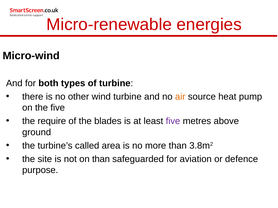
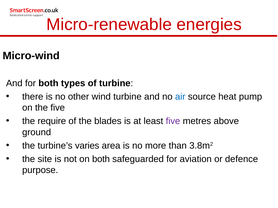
air colour: orange -> blue (180, 97)
called: called -> varies (87, 146)
on than: than -> both (101, 159)
